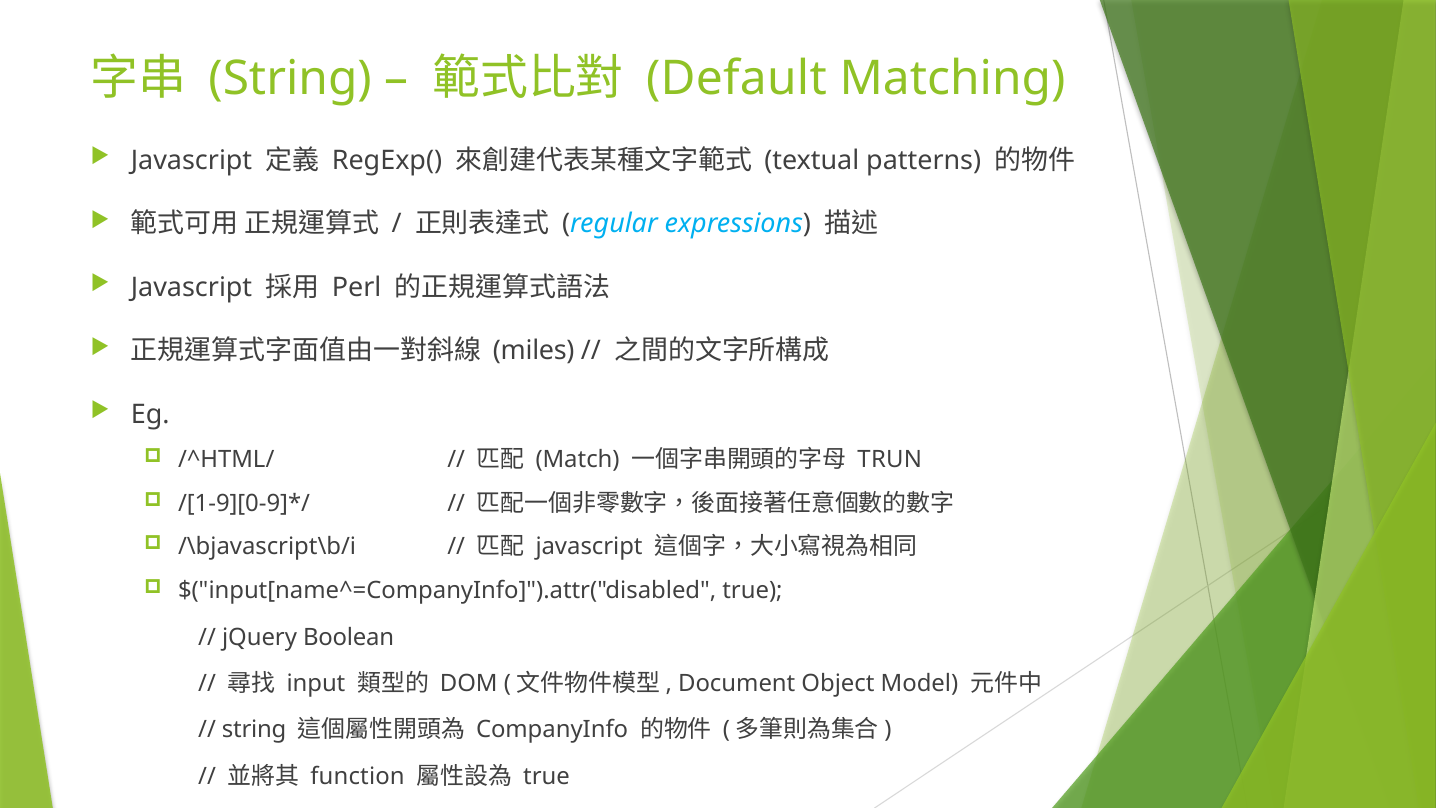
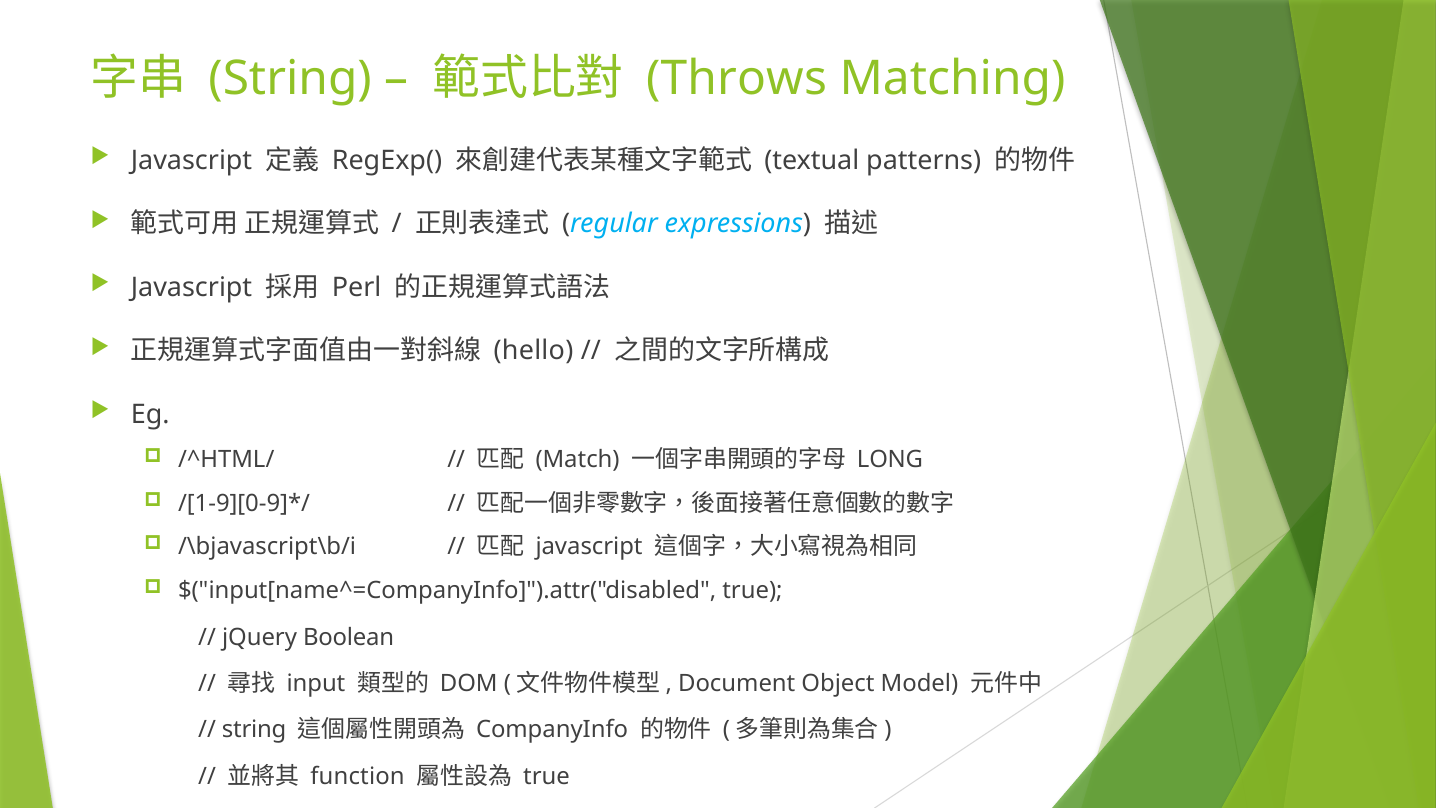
Default: Default -> Throws (737, 79)
miles: miles -> hello (533, 351)
TRUN: TRUN -> LONG (890, 460)
